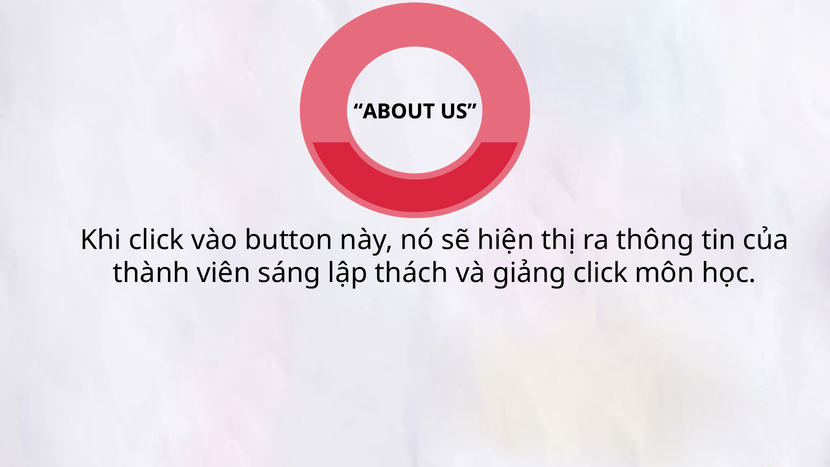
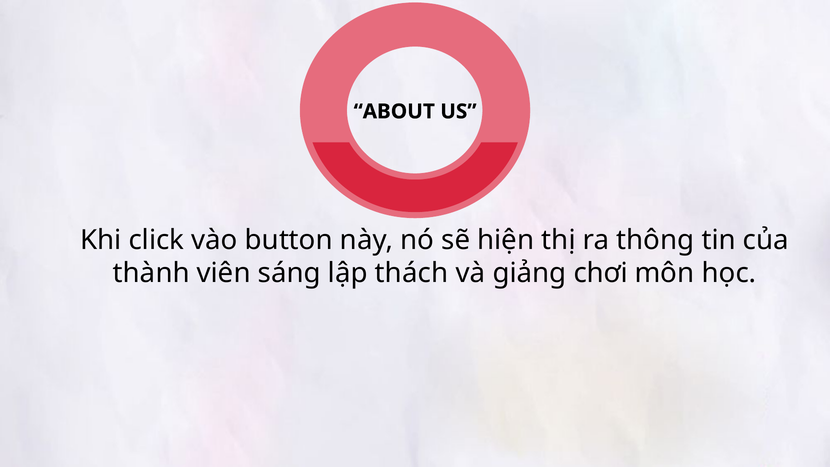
giảng click: click -> chơi (601, 273)
